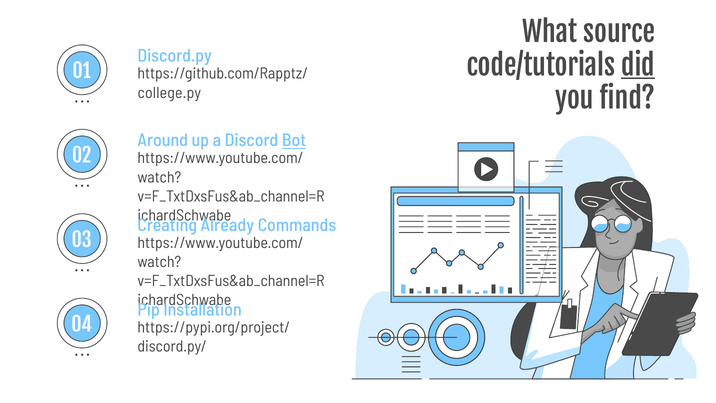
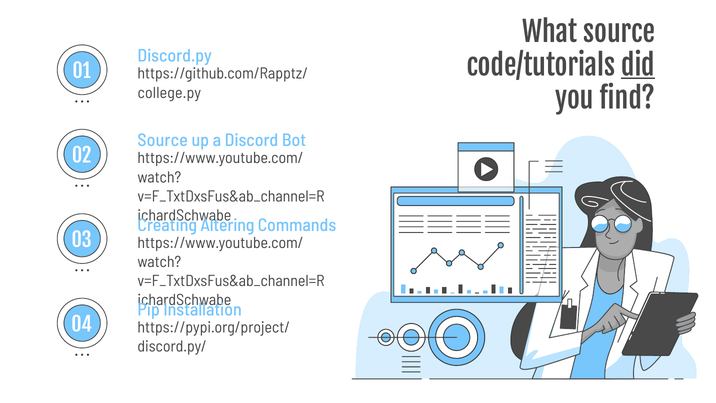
Around: Around -> Source (163, 141)
Bot underline: present -> none (294, 141)
Already: Already -> Altering (227, 225)
